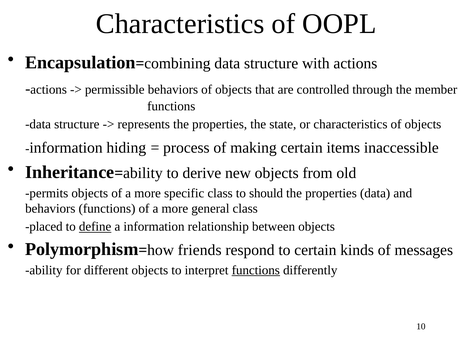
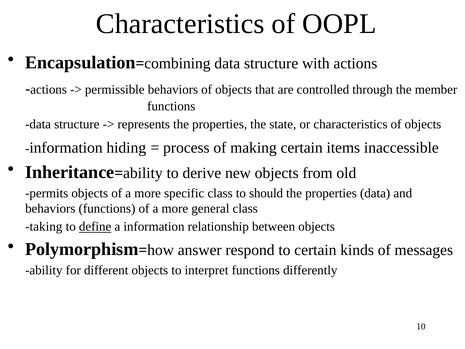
placed: placed -> taking (44, 227)
friends: friends -> answer (200, 250)
functions underline: present -> none (256, 270)
